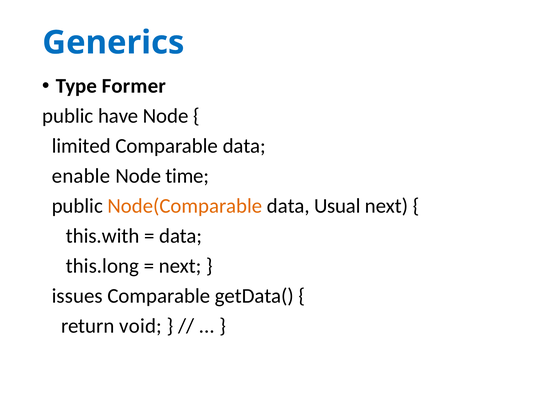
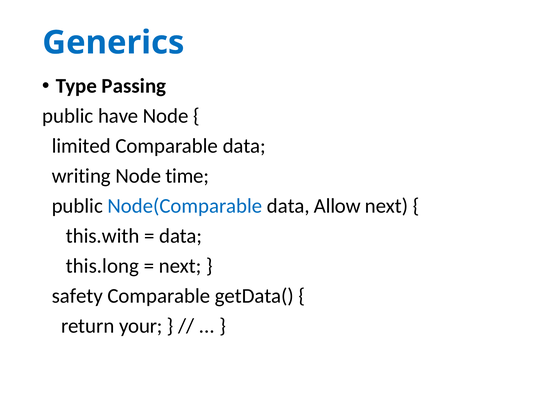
Former: Former -> Passing (134, 86)
enable: enable -> writing (81, 176)
Node(Comparable colour: orange -> blue (185, 206)
Usual: Usual -> Allow (337, 206)
issues: issues -> safety (77, 296)
void: void -> your (141, 326)
